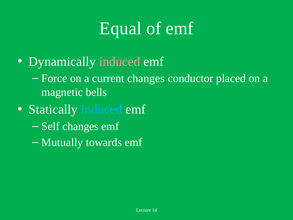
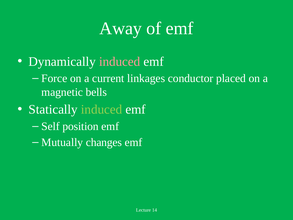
Equal: Equal -> Away (121, 28)
current changes: changes -> linkages (146, 78)
induced colour: light blue -> light green (102, 109)
Self changes: changes -> position (81, 126)
towards: towards -> changes (104, 142)
